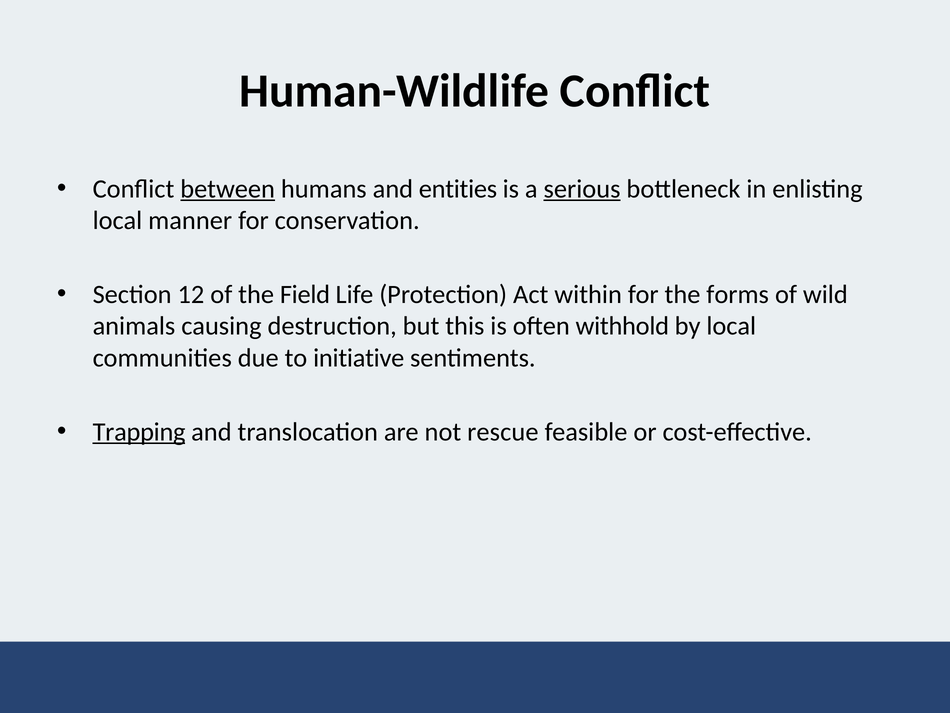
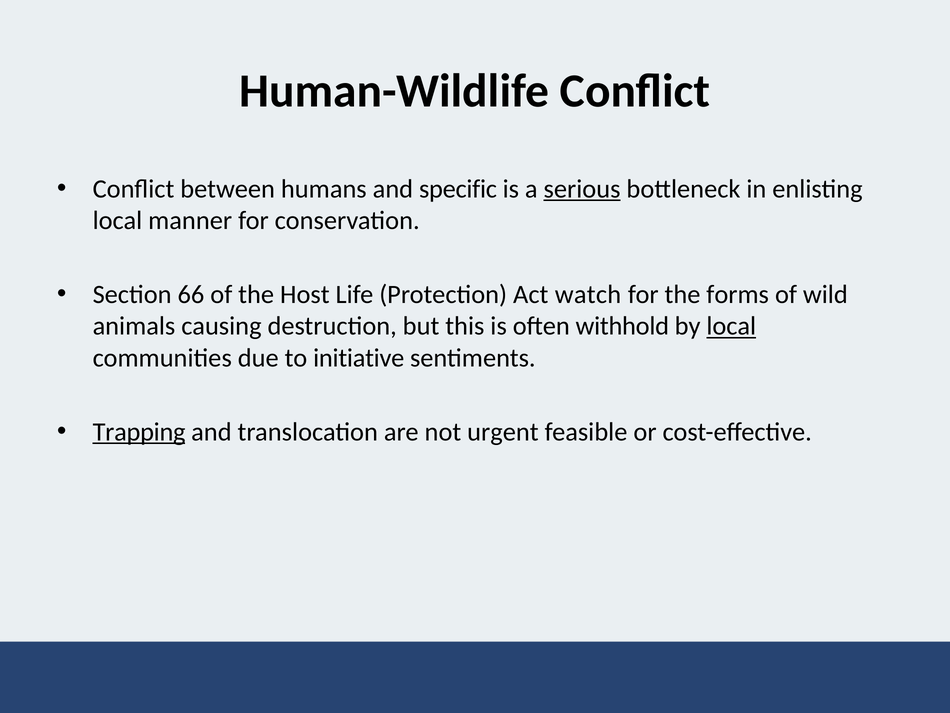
between underline: present -> none (228, 189)
entities: entities -> specific (458, 189)
12: 12 -> 66 (191, 294)
Field: Field -> Host (305, 294)
within: within -> watch (588, 294)
local underline: none -> present (731, 326)
rescue: rescue -> urgent (503, 432)
